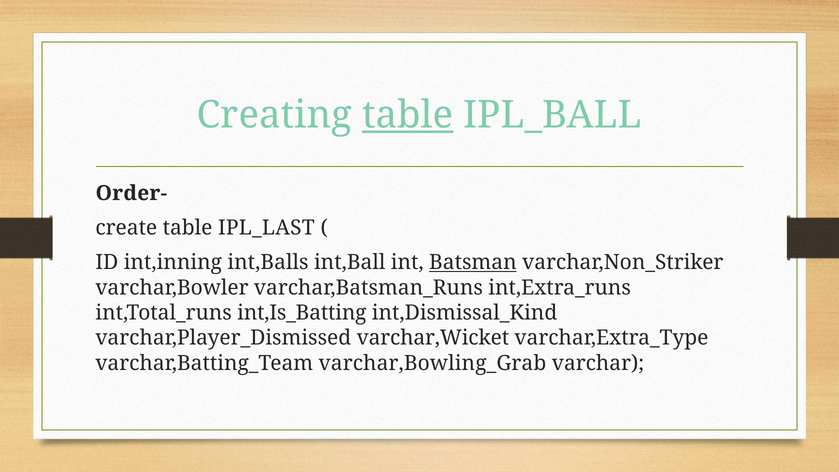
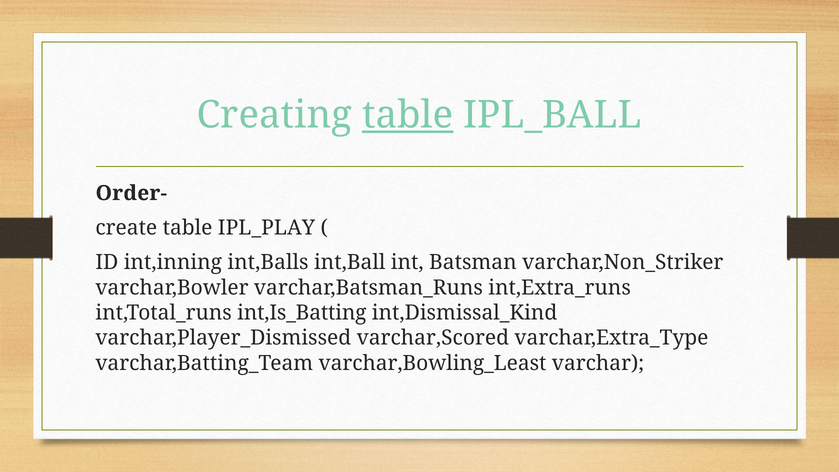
IPL_LAST: IPL_LAST -> IPL_PLAY (266, 228)
Batsman underline: present -> none (473, 262)
varchar,Wicket: varchar,Wicket -> varchar,Scored (433, 338)
varchar,Bowling_Grab: varchar,Bowling_Grab -> varchar,Bowling_Least (433, 363)
